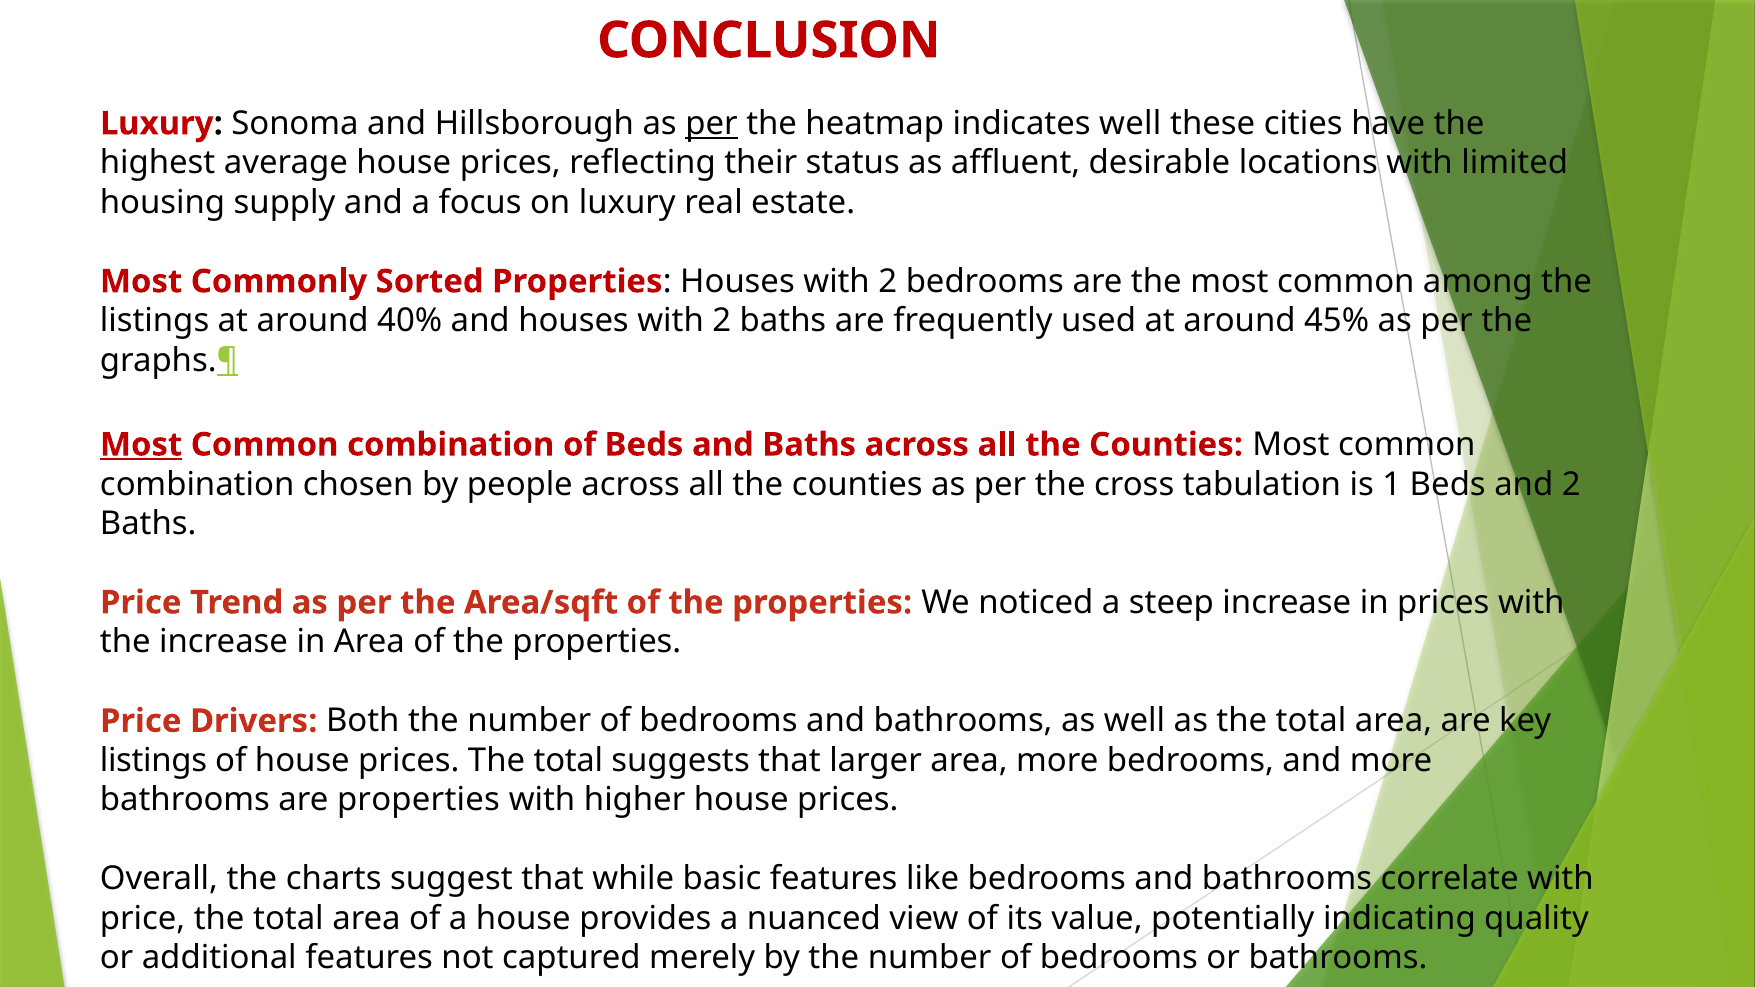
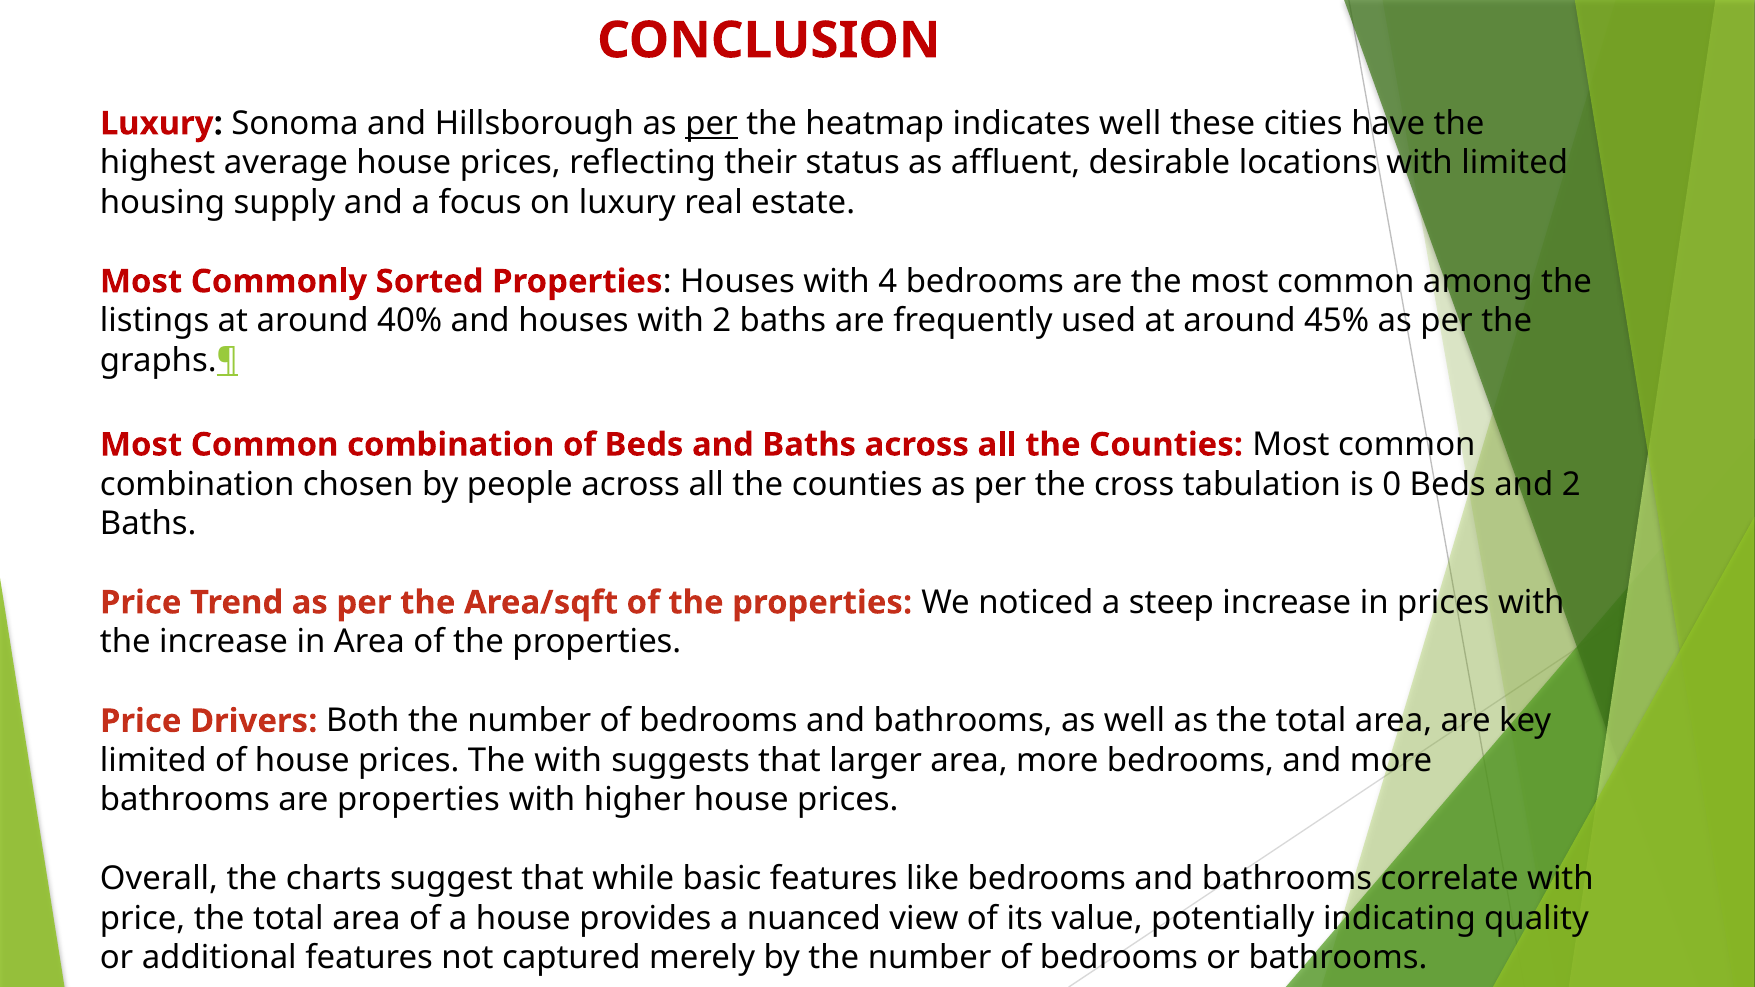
2: 2 -> 4 (888, 282)
Most underline: present -> none (141, 445)
1: 1 -> 0 (1392, 484)
listings: listings -> limited (153, 761)
prices The total: total -> with (568, 761)
